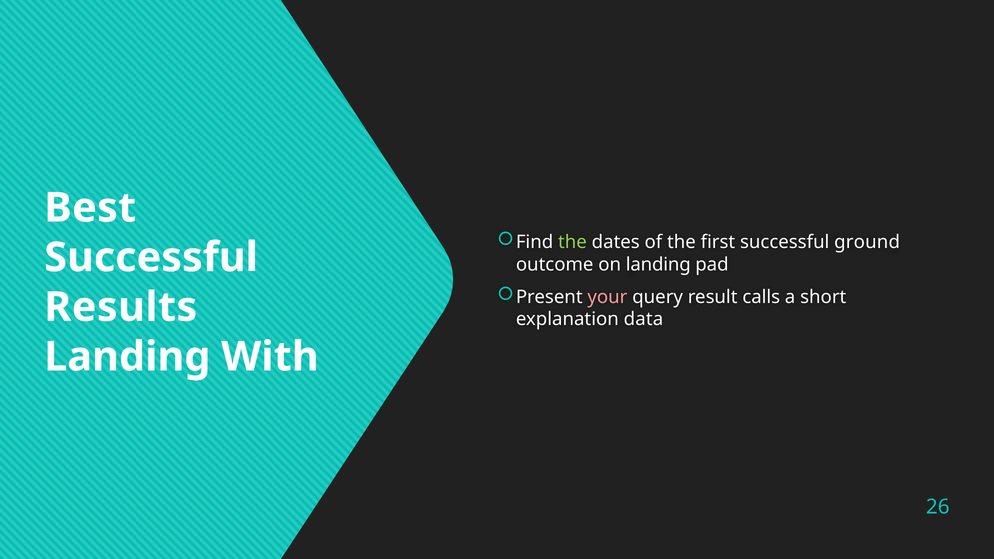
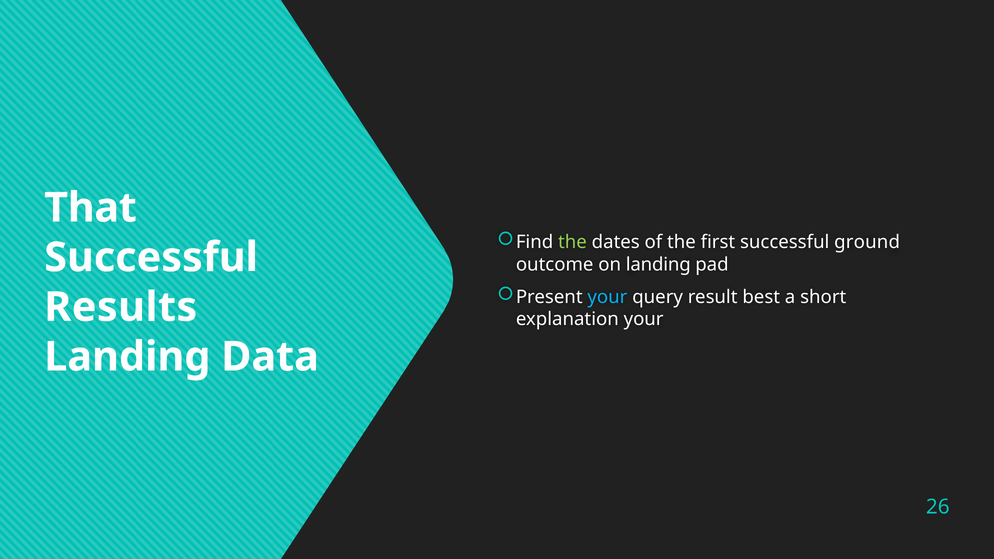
Best: Best -> That (91, 208)
your colour: pink -> light blue (607, 297)
calls: calls -> best (761, 297)
explanation data: data -> your (644, 319)
With: With -> Data (270, 357)
